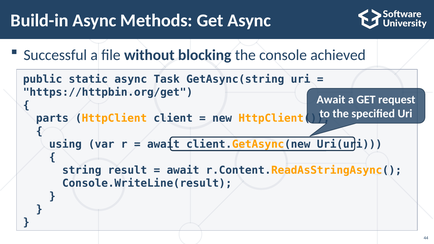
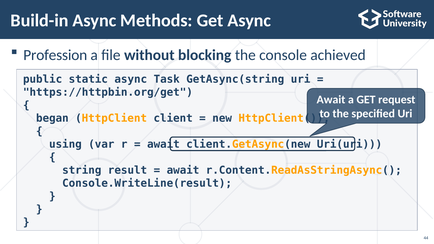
Successful: Successful -> Profession (55, 55)
parts: parts -> began (52, 118)
